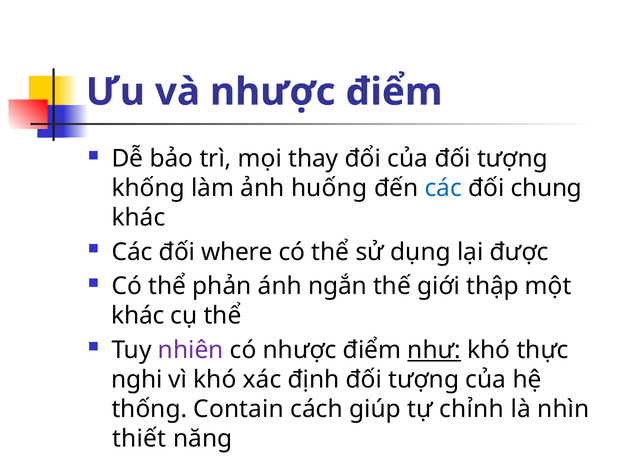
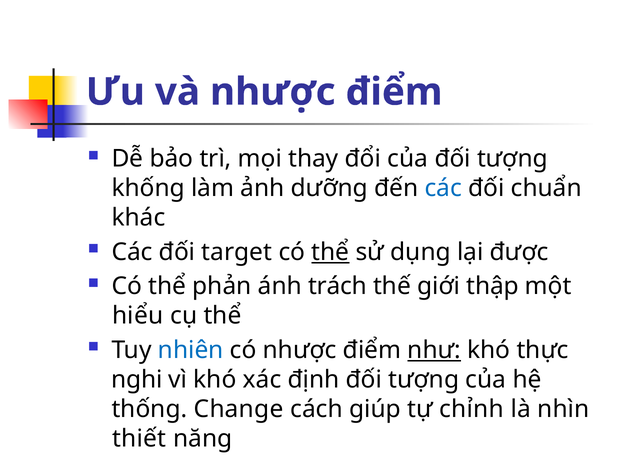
huống: huống -> dưỡng (329, 188)
chung: chung -> chuẩn (546, 188)
where: where -> target (237, 252)
thể underline: none -> present (330, 252)
ngắn: ngắn -> trách (338, 287)
khác: khác -> hiểu (138, 316)
nhiên colour: purple -> blue (191, 350)
Contain: Contain -> Change (239, 409)
